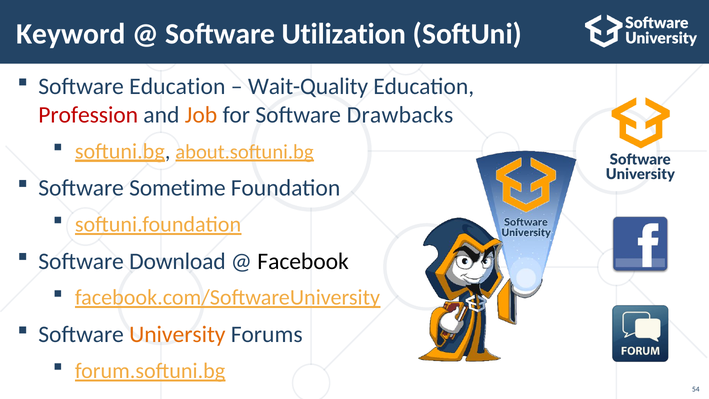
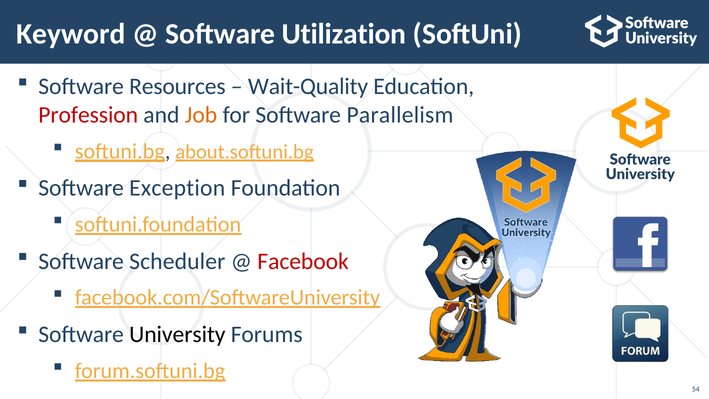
Software Education: Education -> Resources (177, 87)
Drawbacks: Drawbacks -> Parallelism (400, 115)
Sometime: Sometime -> Exception (177, 188)
Download: Download -> Scheduler (177, 261)
Facebook colour: black -> red (303, 261)
University colour: orange -> black (177, 334)
